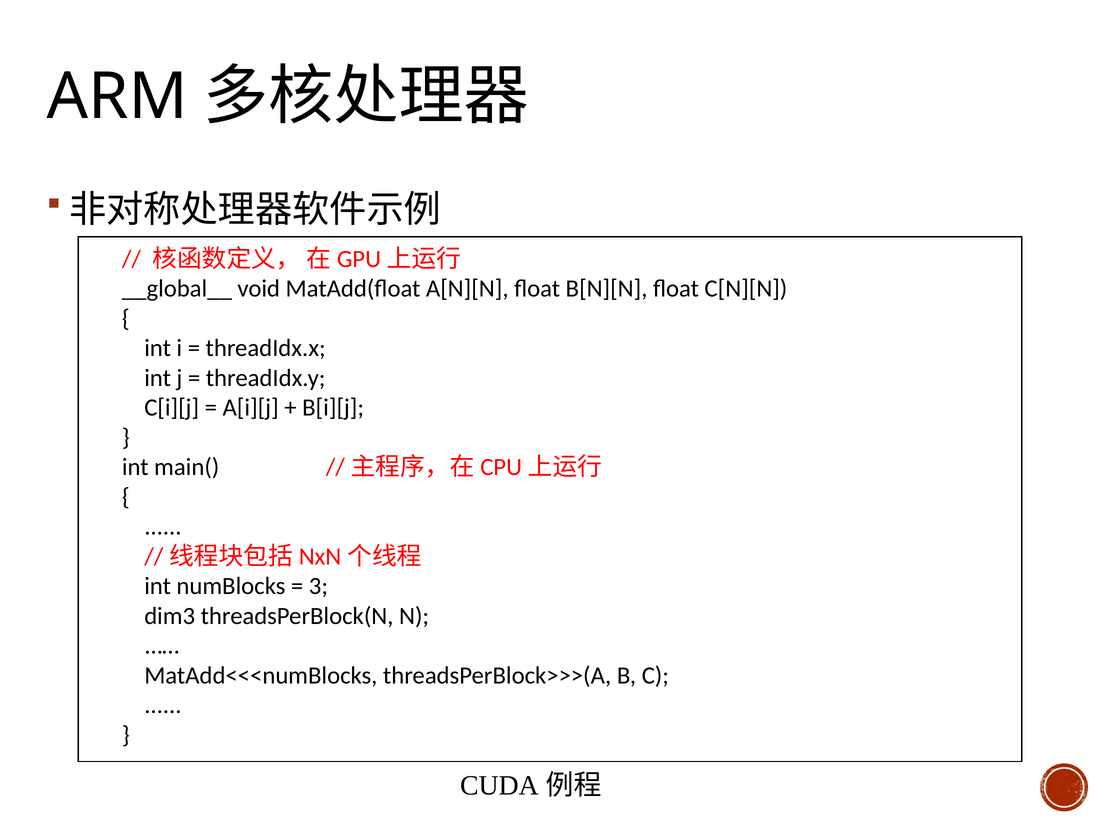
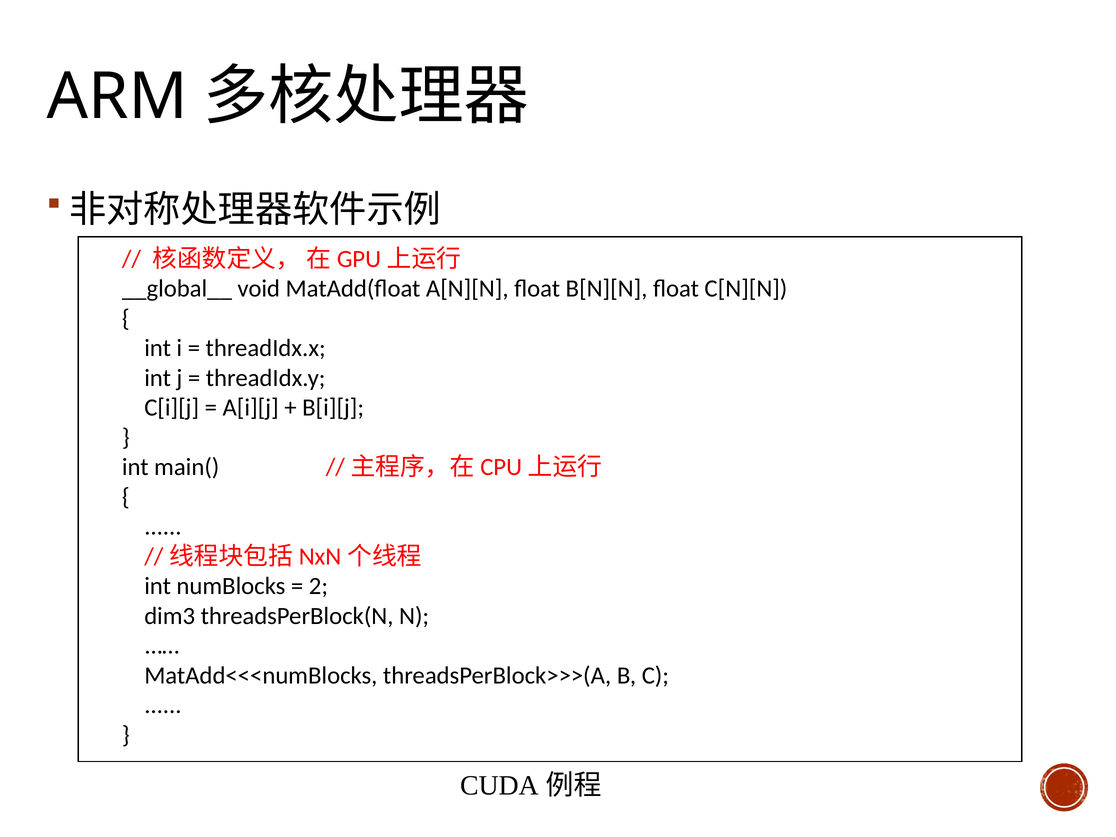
3: 3 -> 2 (318, 586)
